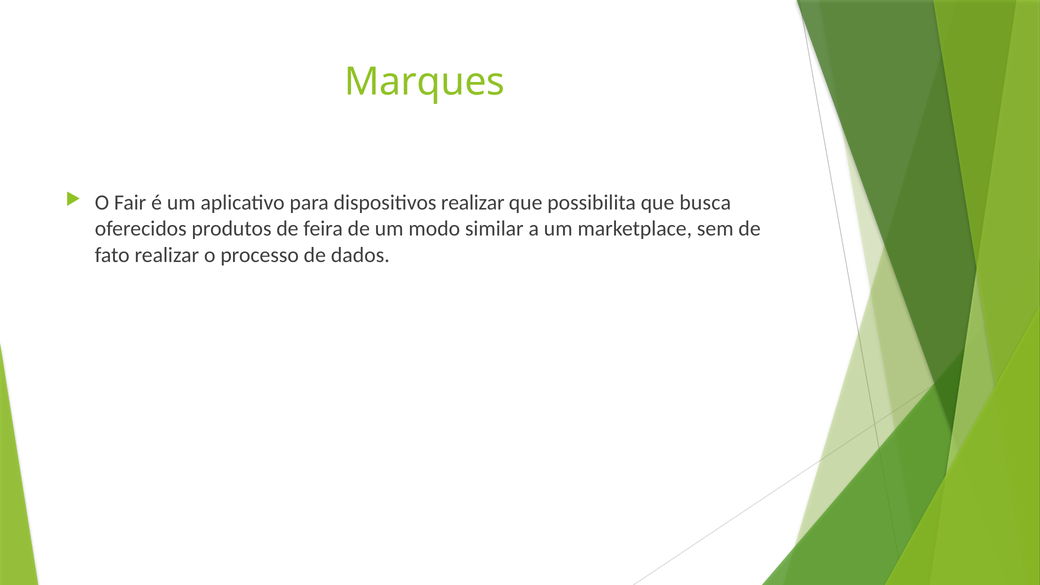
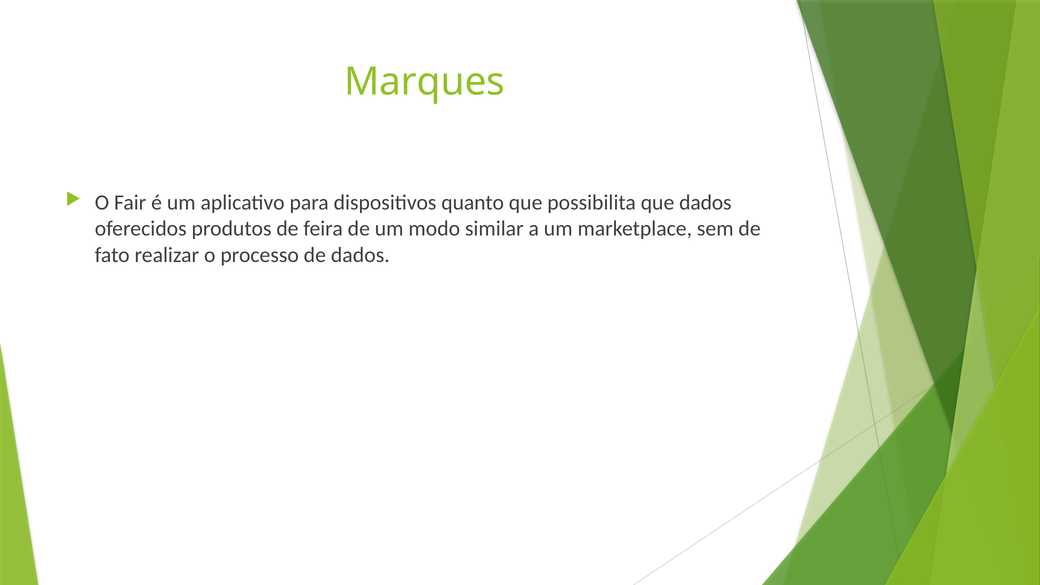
dispositivos realizar: realizar -> quanto (473, 203)
que busca: busca -> dados (705, 203)
